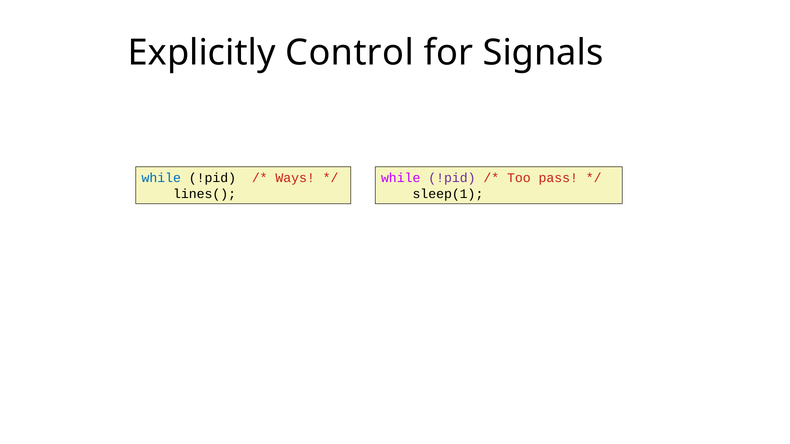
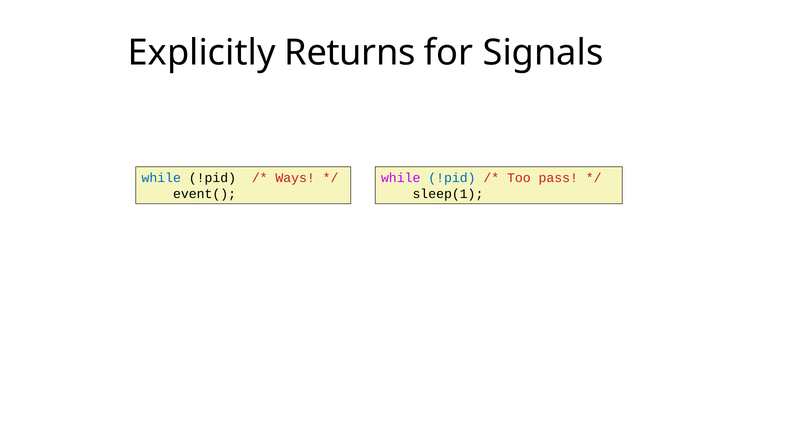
Control: Control -> Returns (350, 53)
!pid colour: purple -> blue (452, 178)
lines(: lines( -> event( (205, 194)
